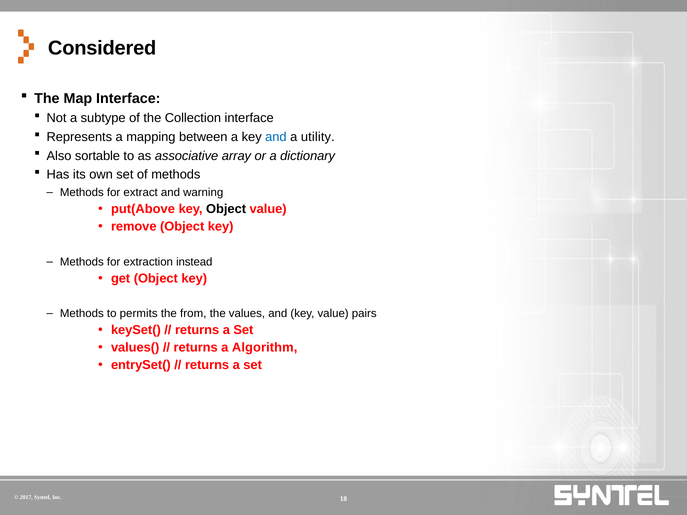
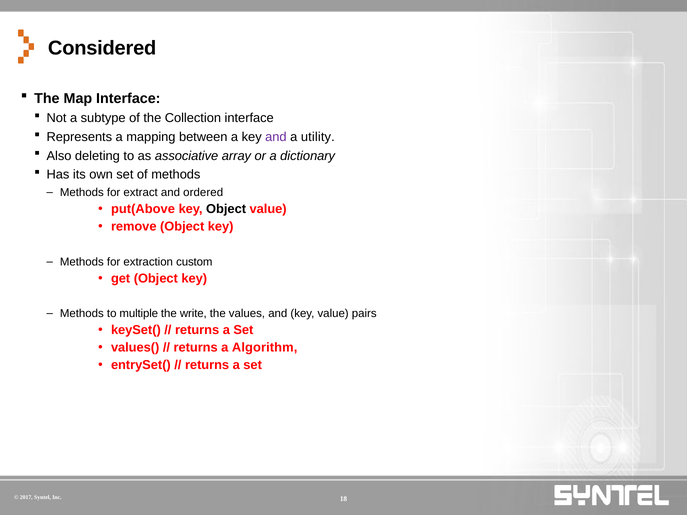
and colour: blue -> purple (276, 137)
sortable: sortable -> deleting (97, 156)
warning: warning -> ordered (203, 193)
instead: instead -> custom (194, 262)
permits: permits -> multiple (139, 314)
from: from -> write (193, 314)
